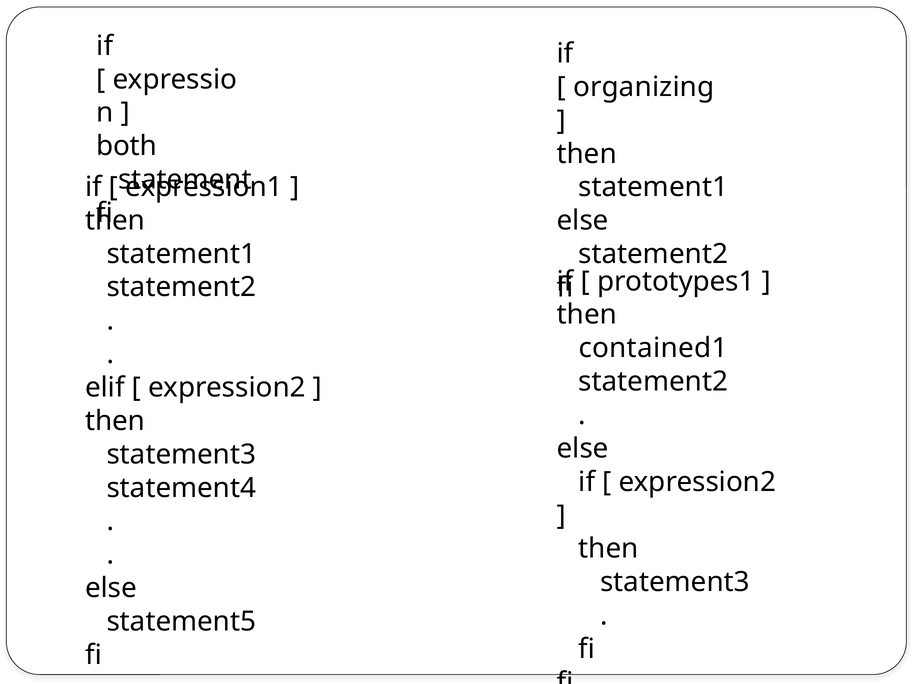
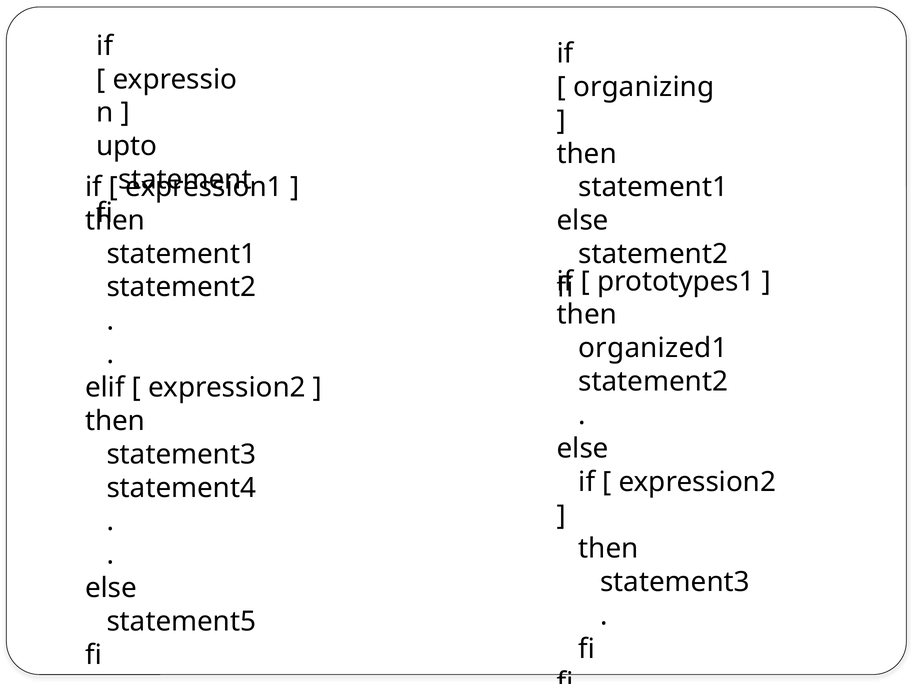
both: both -> upto (127, 146)
contained1: contained1 -> organized1 (653, 349)
